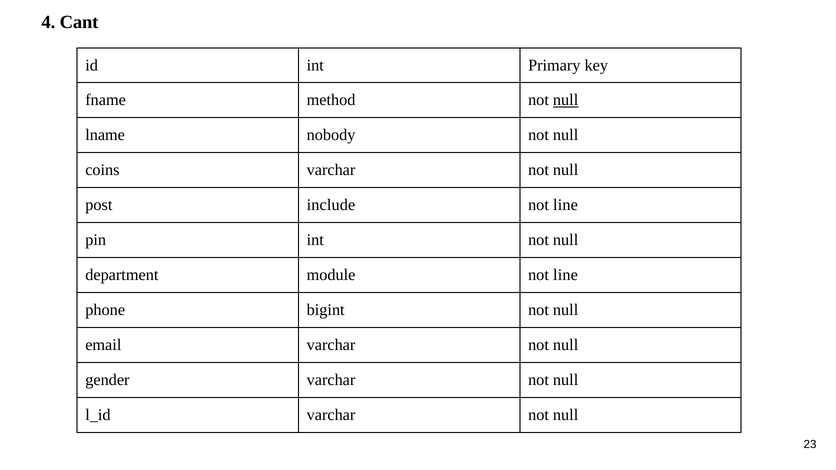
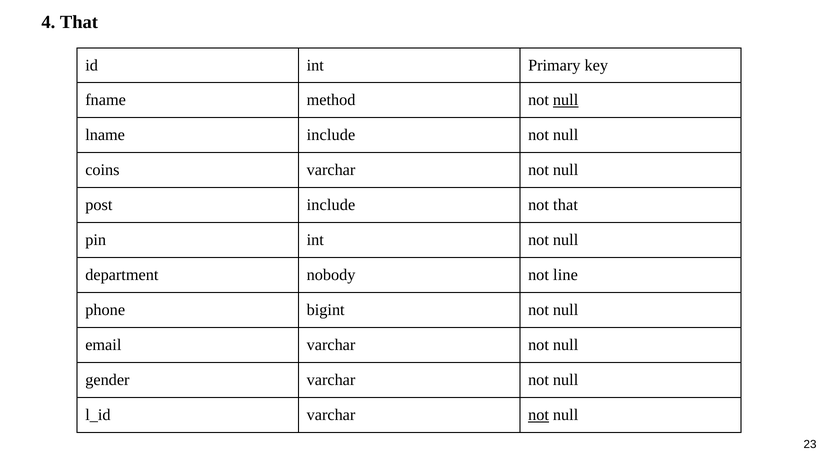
4 Cant: Cant -> That (79, 22)
lname nobody: nobody -> include (331, 135)
line: line -> that (566, 205)
module: module -> nobody (331, 275)
not underline: none -> present (539, 415)
